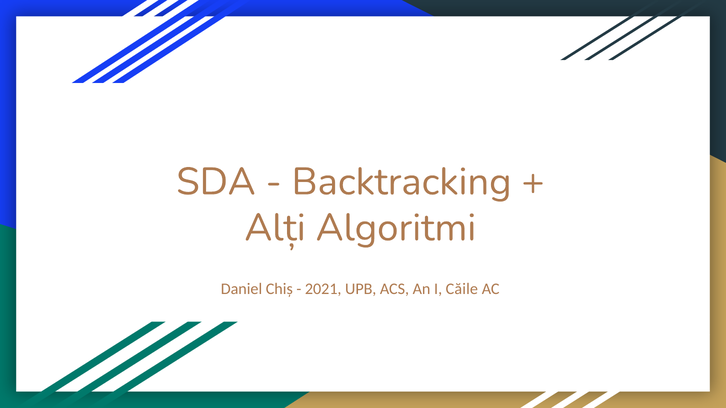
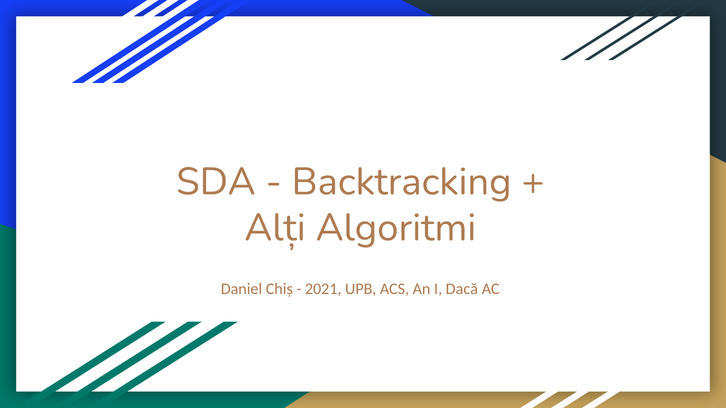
Căile: Căile -> Dacă (462, 289)
